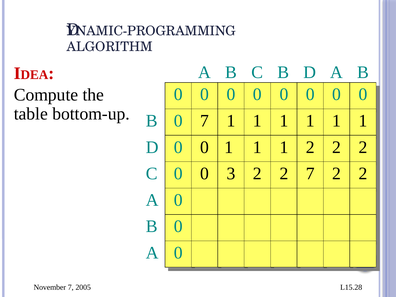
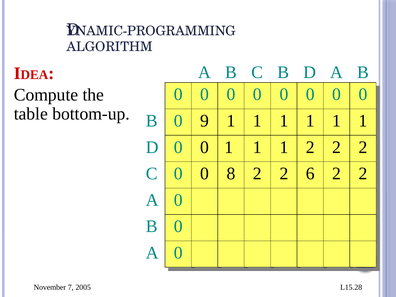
0 7: 7 -> 9 (205, 121)
3: 3 -> 8 (231, 174)
2 7: 7 -> 6 (310, 174)
